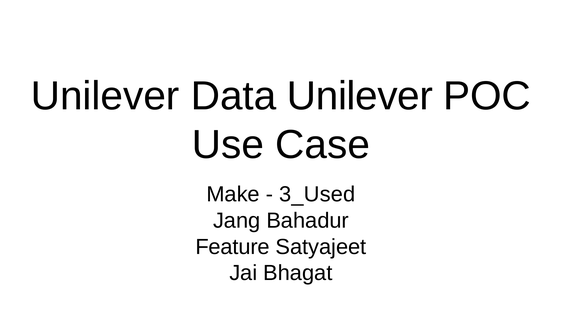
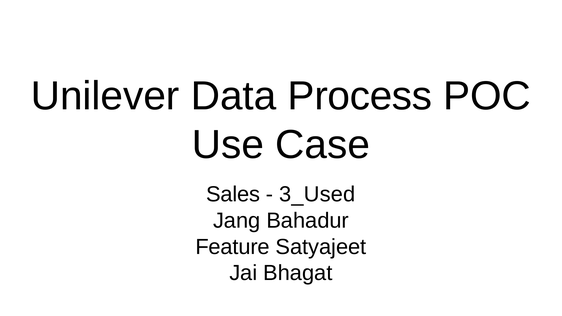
Data Unilever: Unilever -> Process (360, 96)
Make: Make -> Sales (233, 194)
